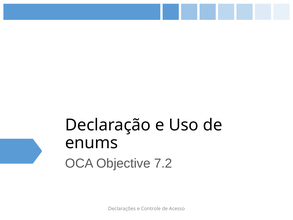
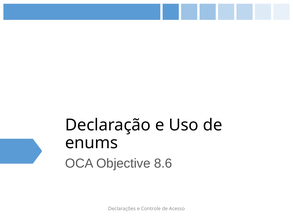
7.2: 7.2 -> 8.6 (163, 163)
